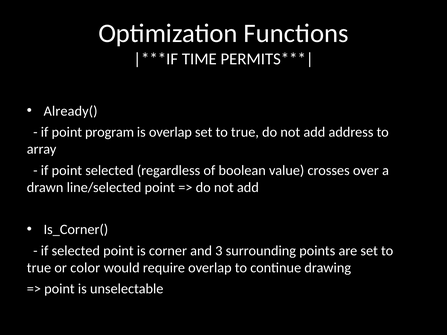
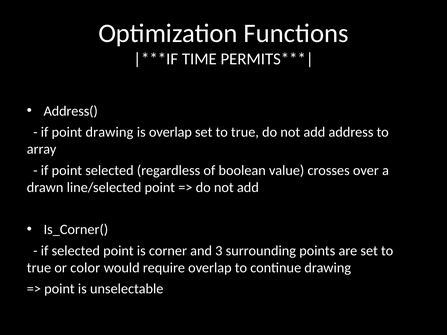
Already(: Already( -> Address( (71, 111)
point program: program -> drawing (109, 132)
